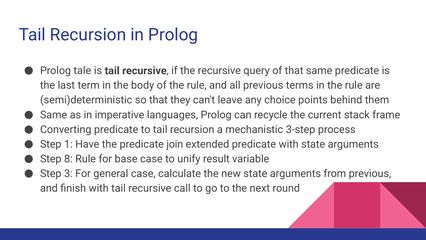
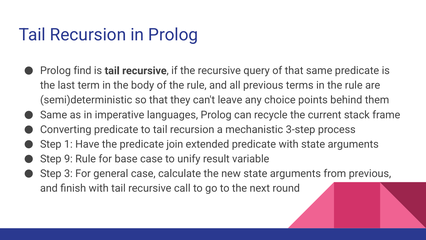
tale: tale -> find (82, 71)
8: 8 -> 9 (68, 159)
